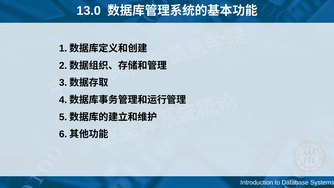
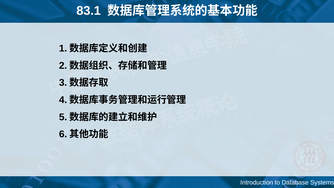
13.0: 13.0 -> 83.1 (89, 11)
